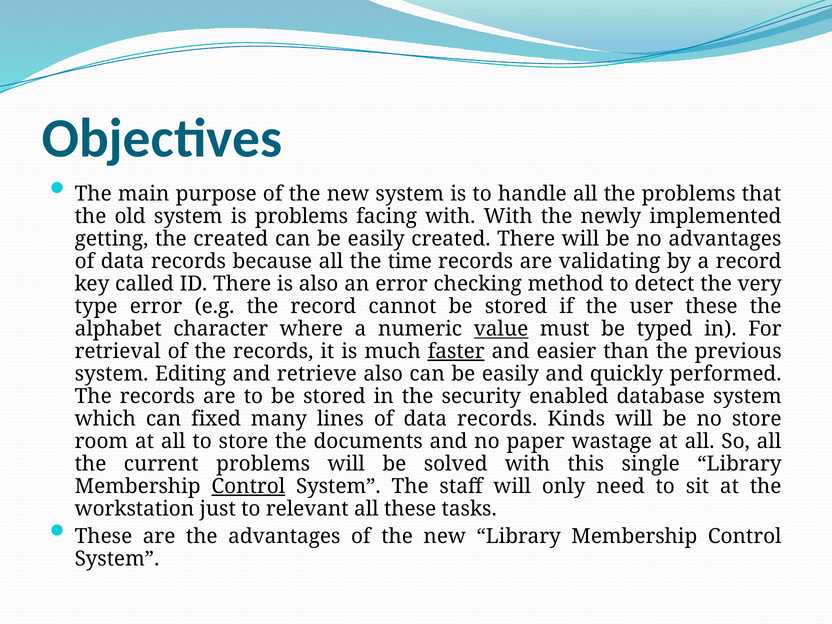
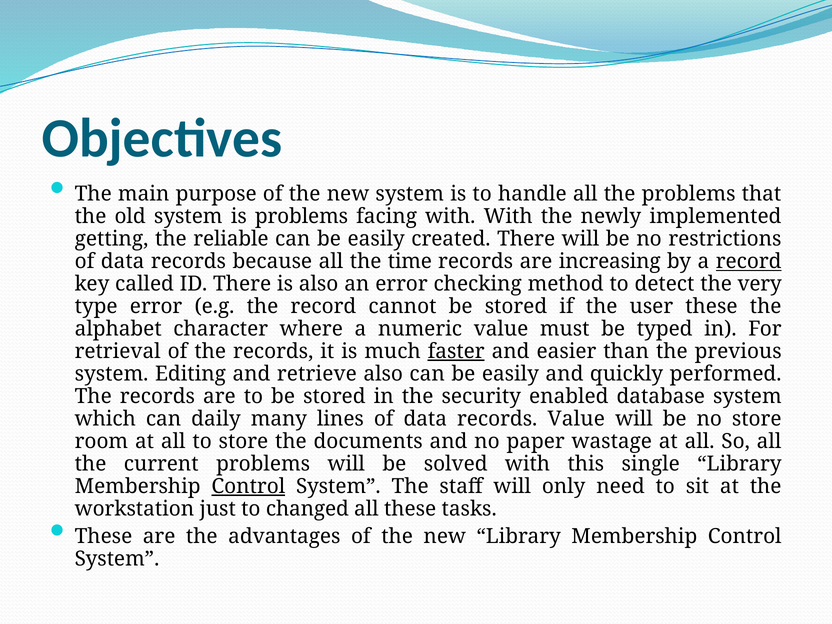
the created: created -> reliable (231, 239)
no advantages: advantages -> restrictions (725, 239)
validating: validating -> increasing (610, 262)
record underline: none -> present (749, 262)
value underline: present -> none (501, 329)
fixed: fixed -> daily (216, 419)
records Kinds: Kinds -> Value (576, 419)
relevant: relevant -> changed (307, 509)
